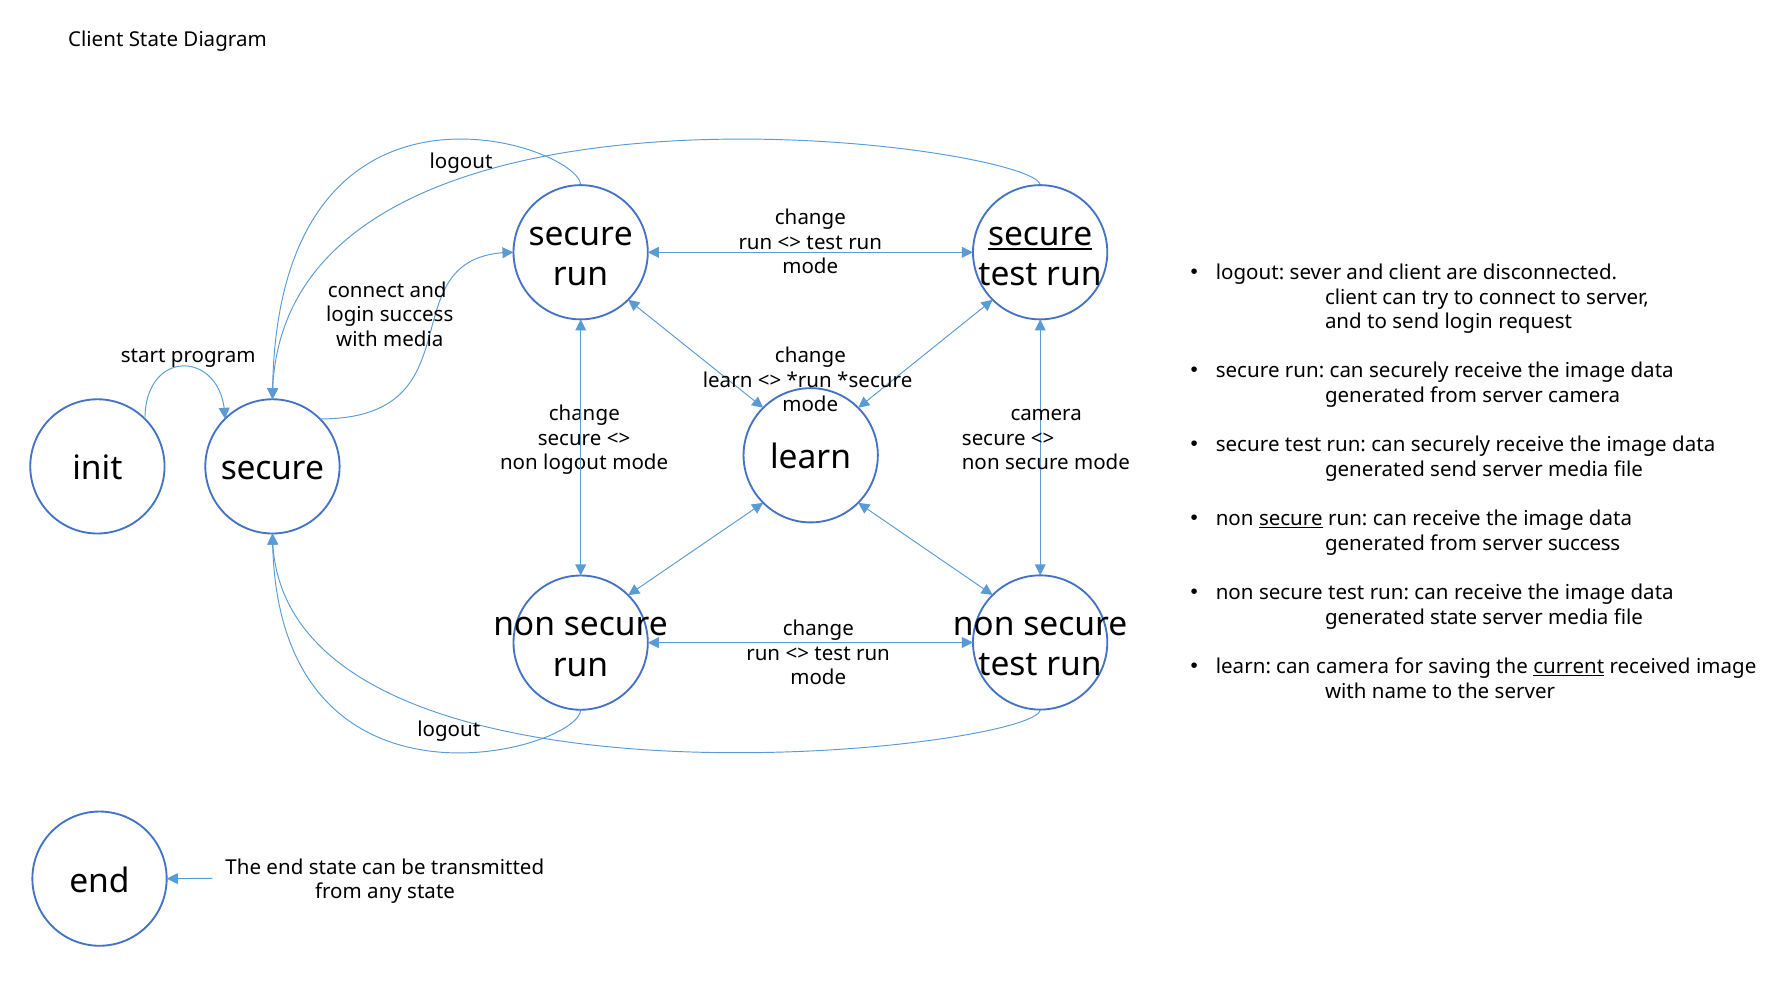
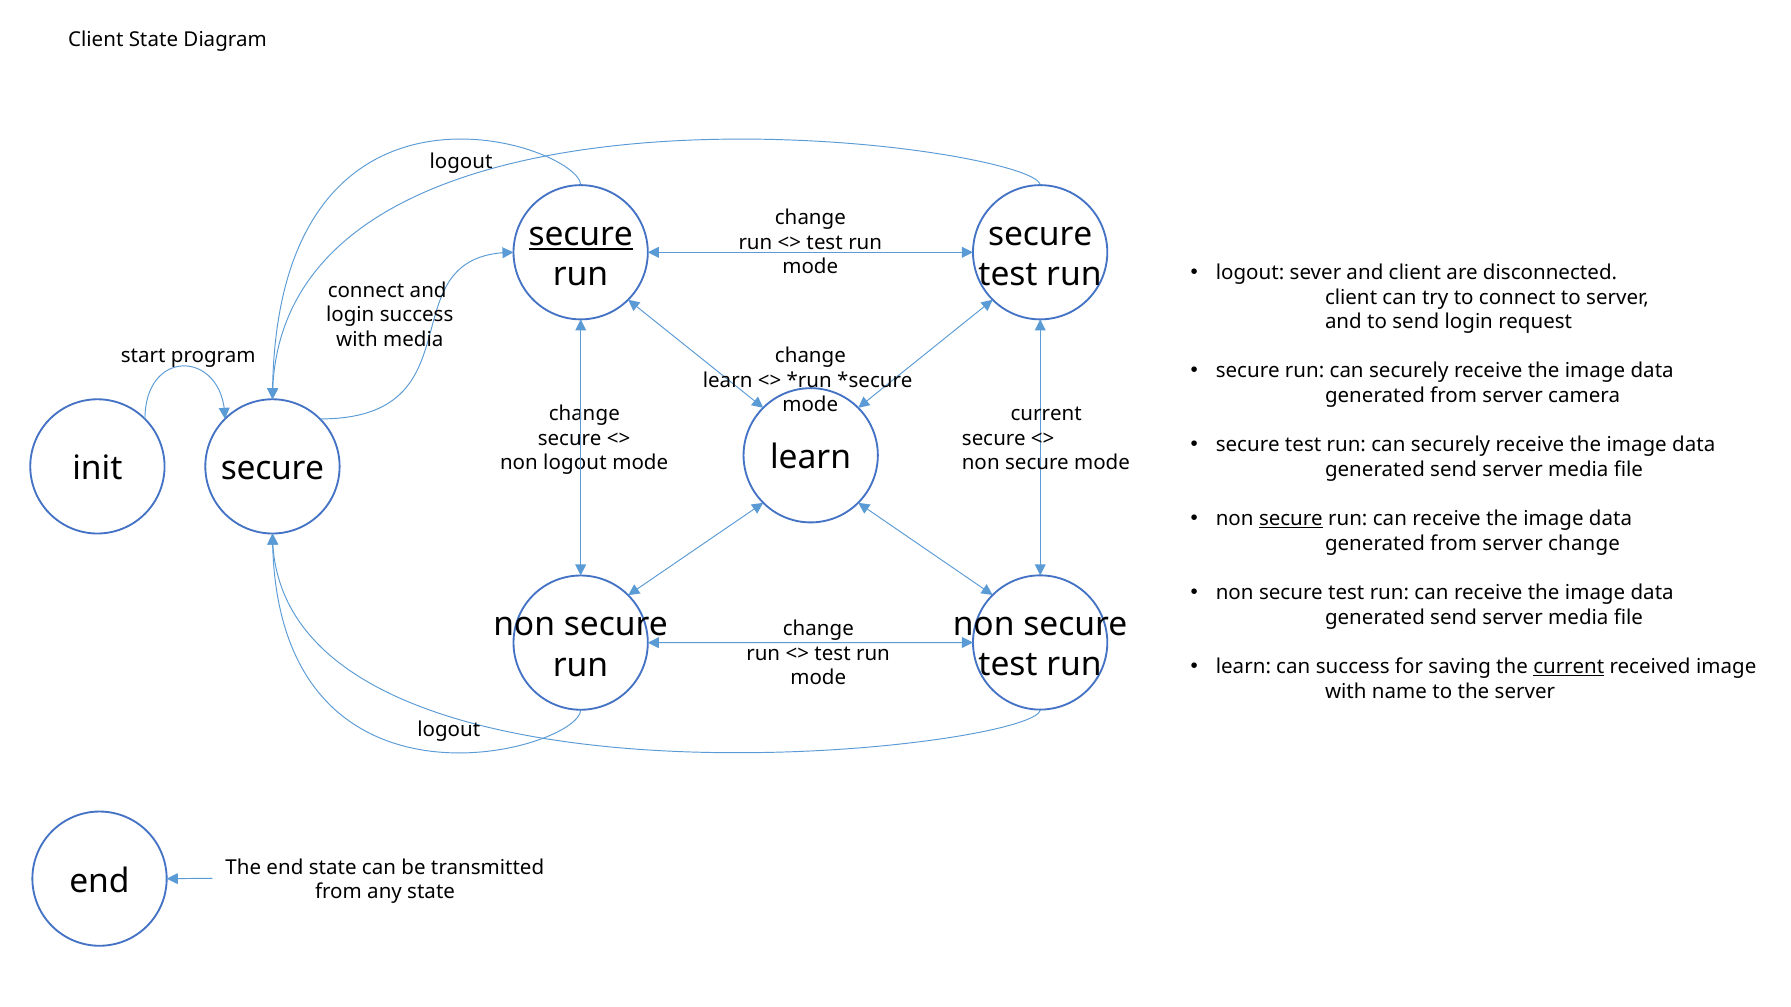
secure underline: none -> present (581, 235)
secure underline: present -> none (1040, 235)
camera: camera -> current (1046, 414)
server success: success -> change (1584, 544)
state: state -> send (1454, 618)
can camera: camera -> success (1353, 667)
